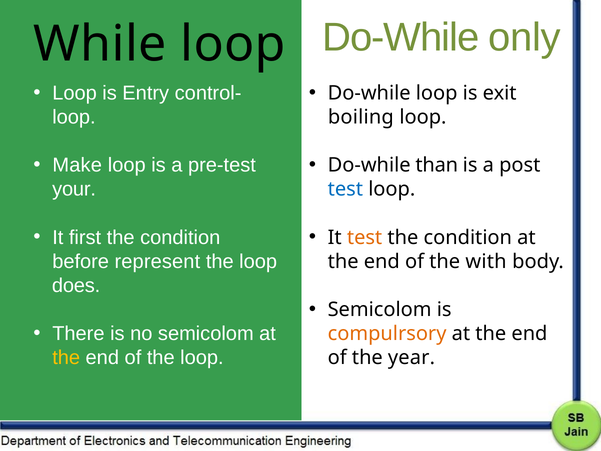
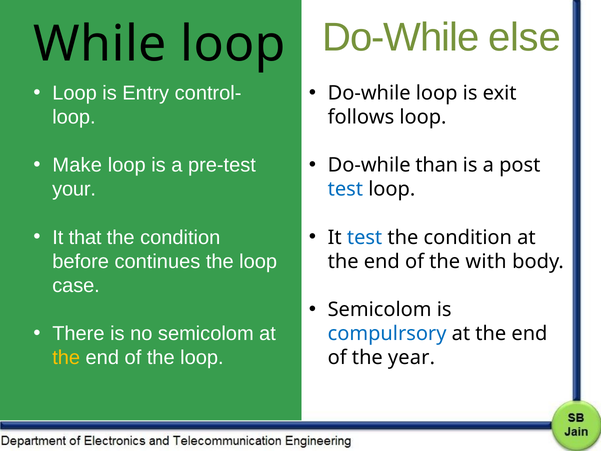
only: only -> else (525, 38)
boiling: boiling -> follows (361, 117)
first: first -> that (85, 237)
test colour: orange -> blue (365, 237)
represent: represent -> continues (157, 261)
does: does -> case (76, 285)
compulrsory colour: orange -> blue (387, 333)
